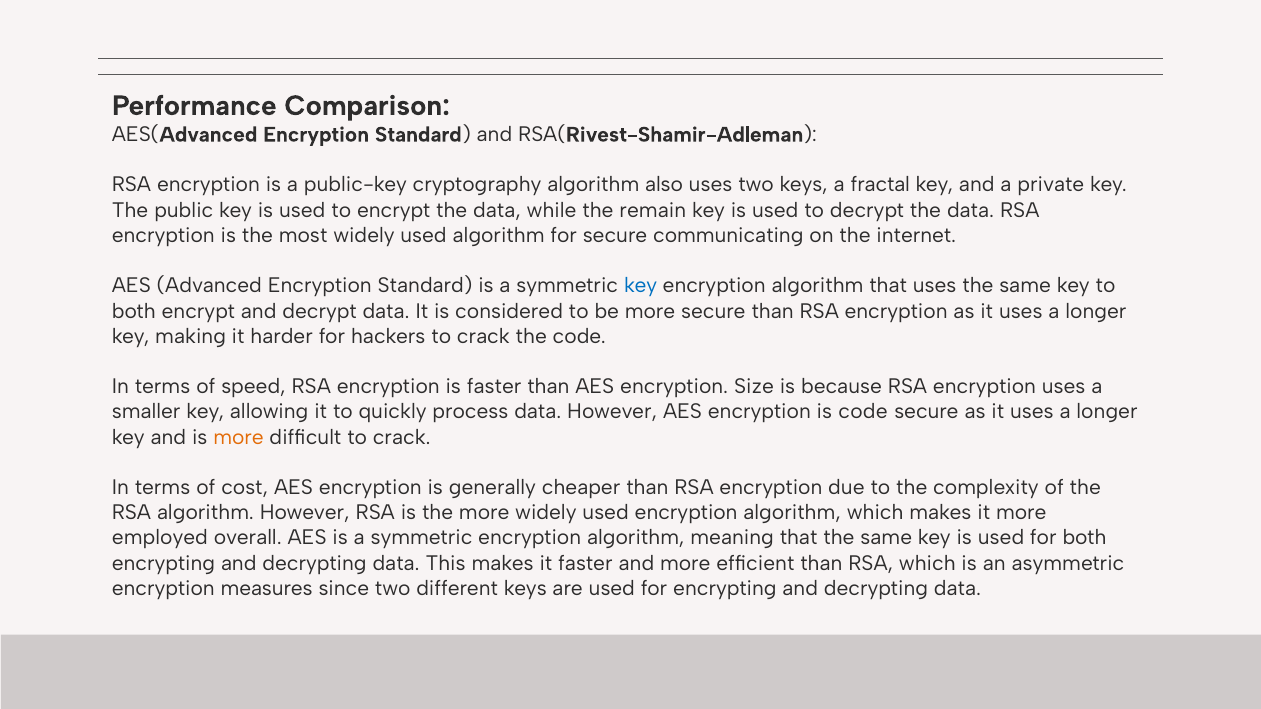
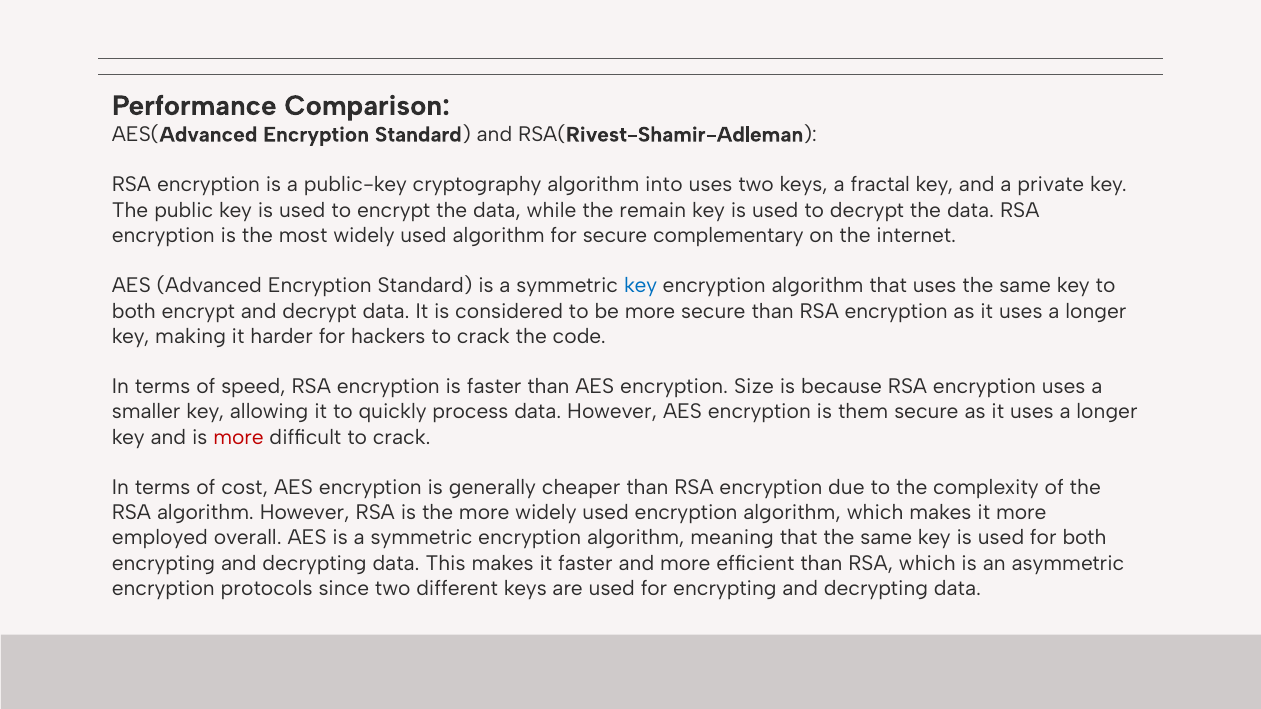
also: also -> into (664, 185)
communicating: communicating -> complementary (728, 236)
is code: code -> them (863, 412)
more colour: orange -> red (239, 437)
measures: measures -> protocols (267, 589)
